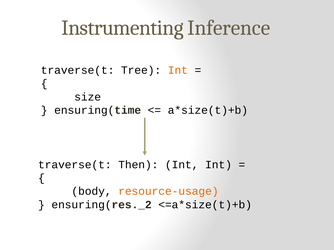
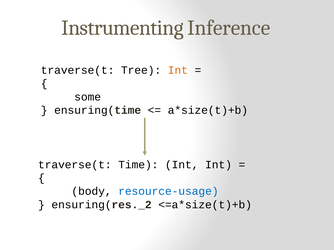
size: size -> some (88, 97)
Then: Then -> Time (138, 165)
resource-usage colour: orange -> blue (168, 192)
